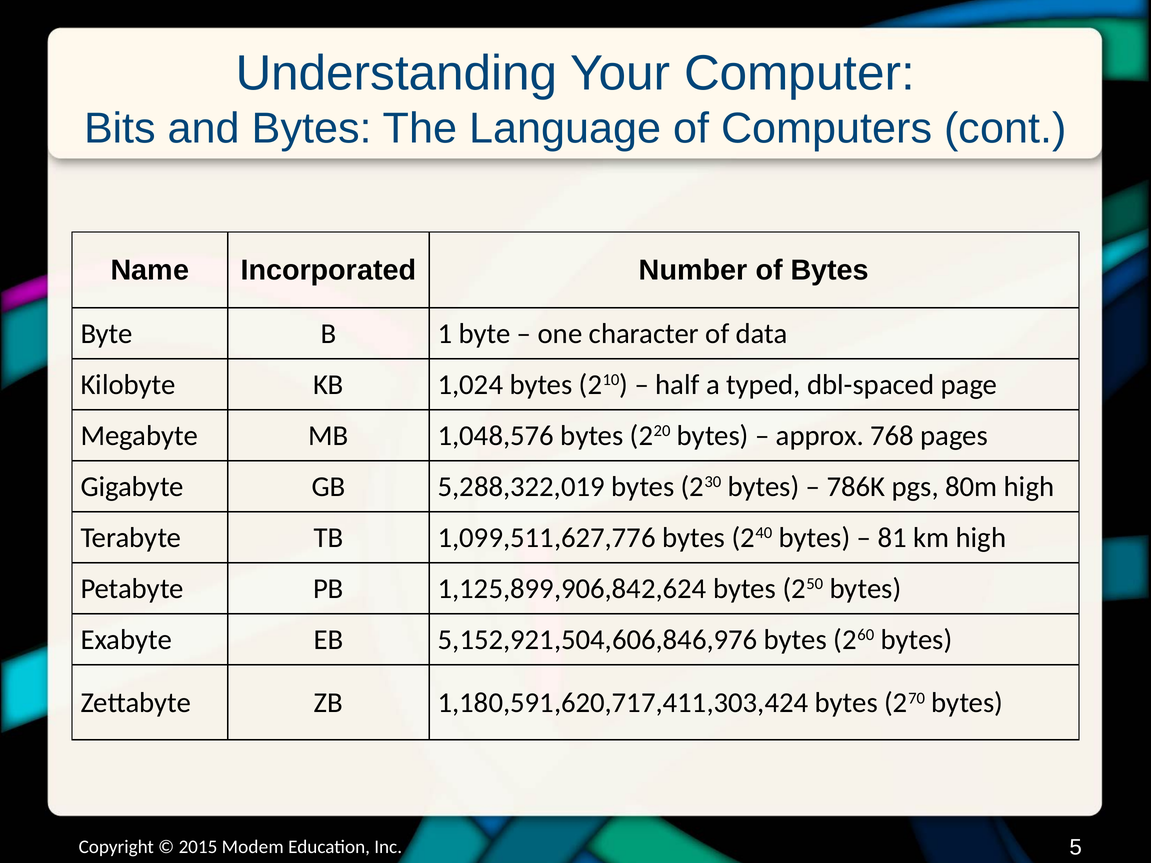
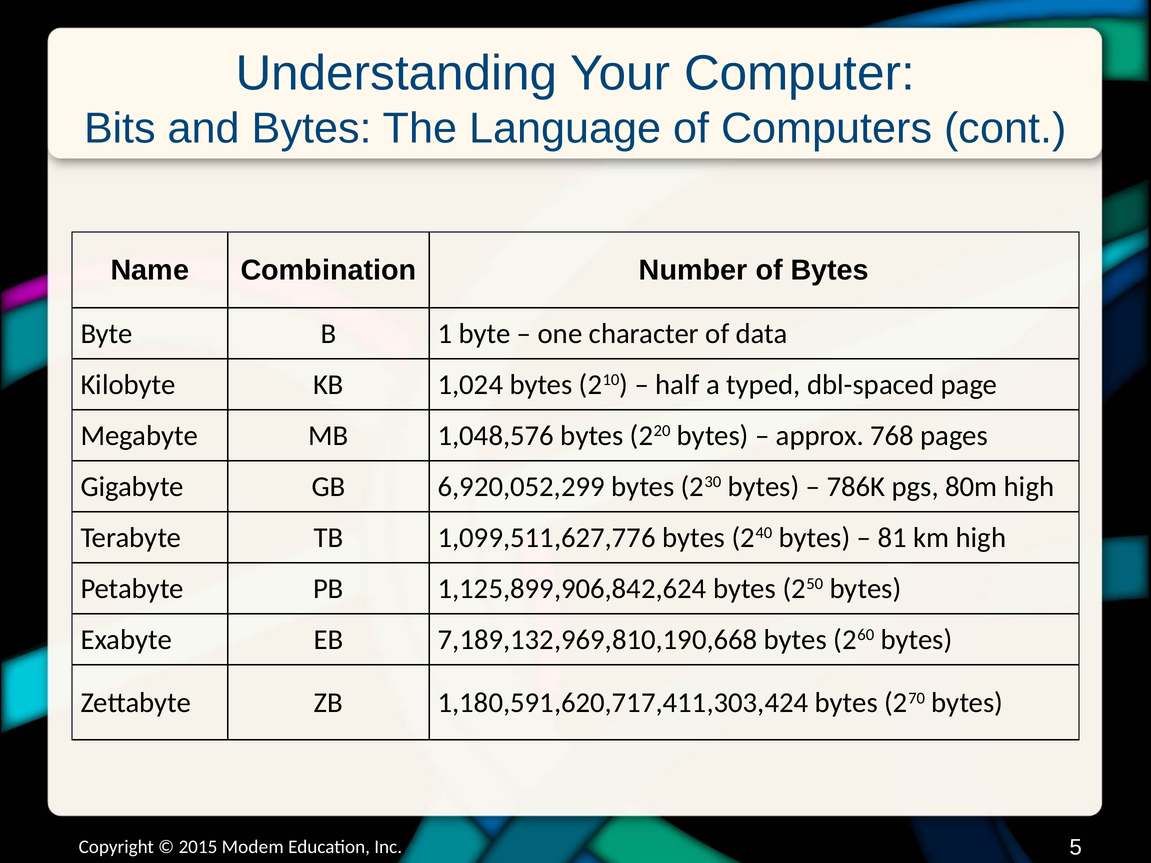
Incorporated: Incorporated -> Combination (328, 270)
5,288,322,019: 5,288,322,019 -> 6,920,052,299 (521, 487)
5,152,921,504,606,846,976: 5,152,921,504,606,846,976 -> 7,189,132,969,810,190,668 (598, 640)
